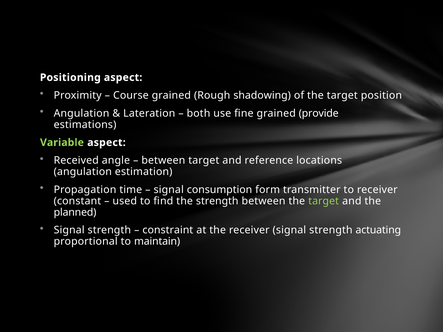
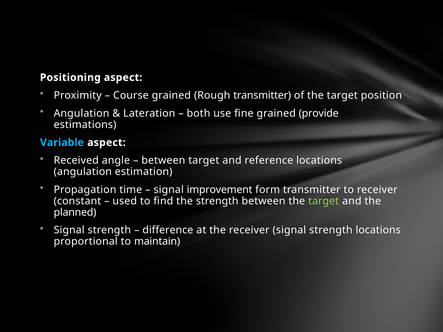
Rough shadowing: shadowing -> transmitter (262, 95)
Variable colour: light green -> light blue (62, 143)
consumption: consumption -> improvement (220, 190)
constraint: constraint -> difference (168, 230)
strength actuating: actuating -> locations (378, 230)
